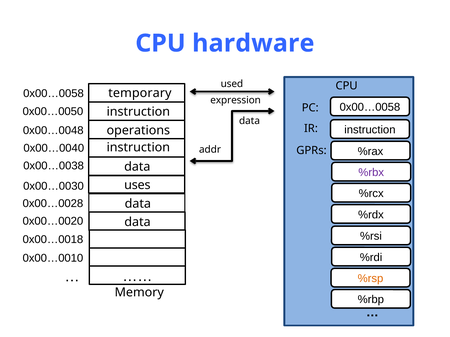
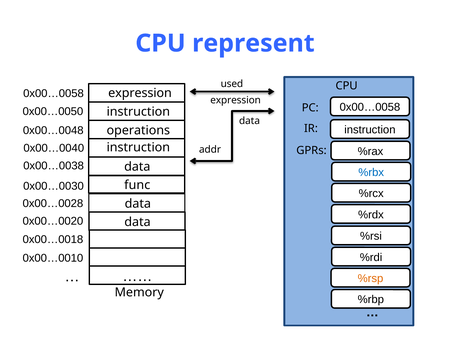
hardware: hardware -> represent (253, 43)
temporary: temporary -> expression (140, 93)
%rbx colour: purple -> blue (371, 173)
uses: uses -> func (137, 185)
